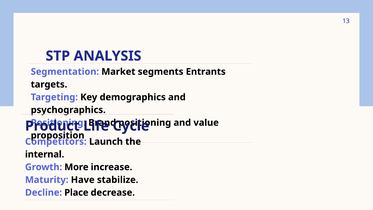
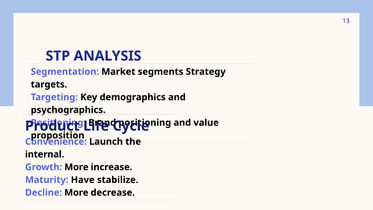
Entrants: Entrants -> Strategy (206, 72)
Competitors: Competitors -> Convenience (56, 141)
Decline Place: Place -> More (76, 192)
